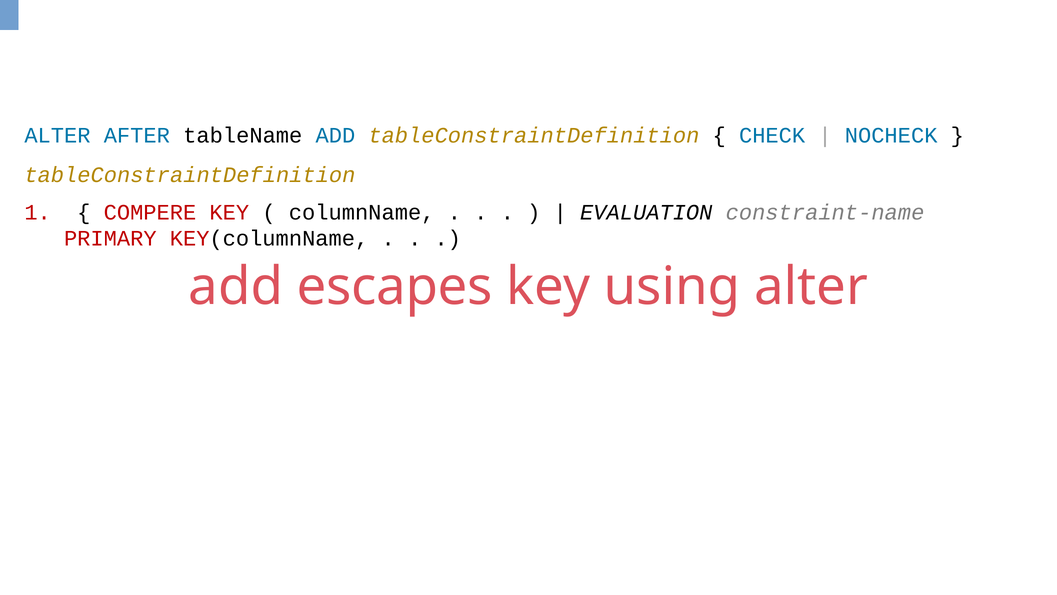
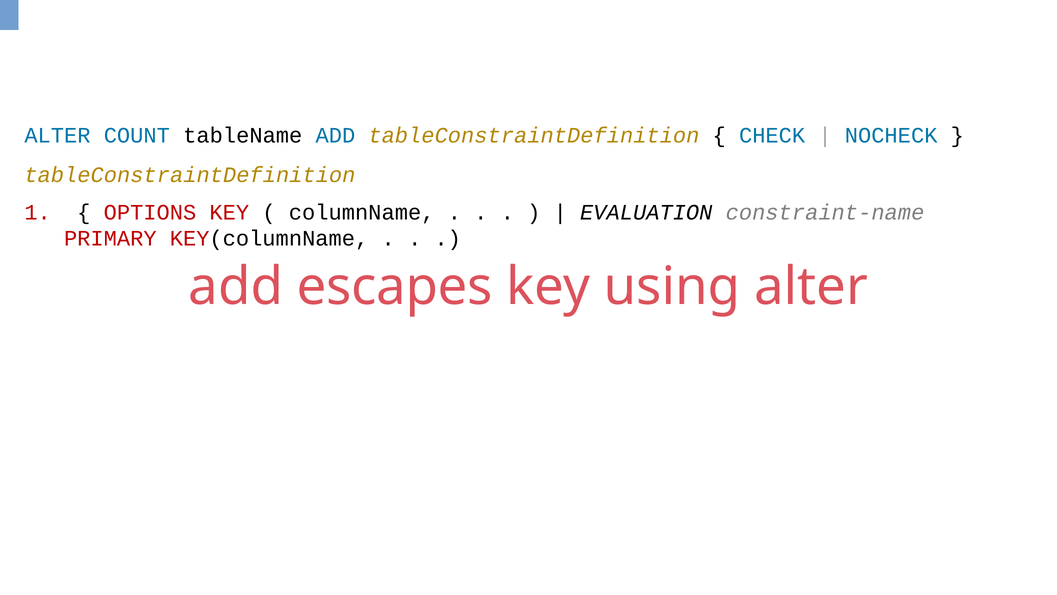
AFTER: AFTER -> COUNT (137, 135)
COMPERE: COMPERE -> OPTIONS (150, 212)
